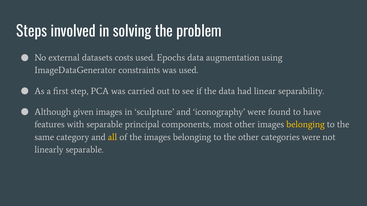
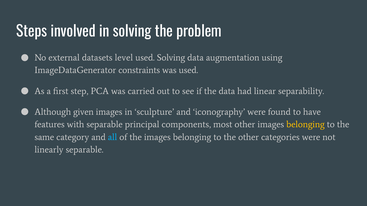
costs: costs -> level (124, 58)
used Epochs: Epochs -> Solving (171, 58)
all colour: yellow -> light blue (113, 137)
